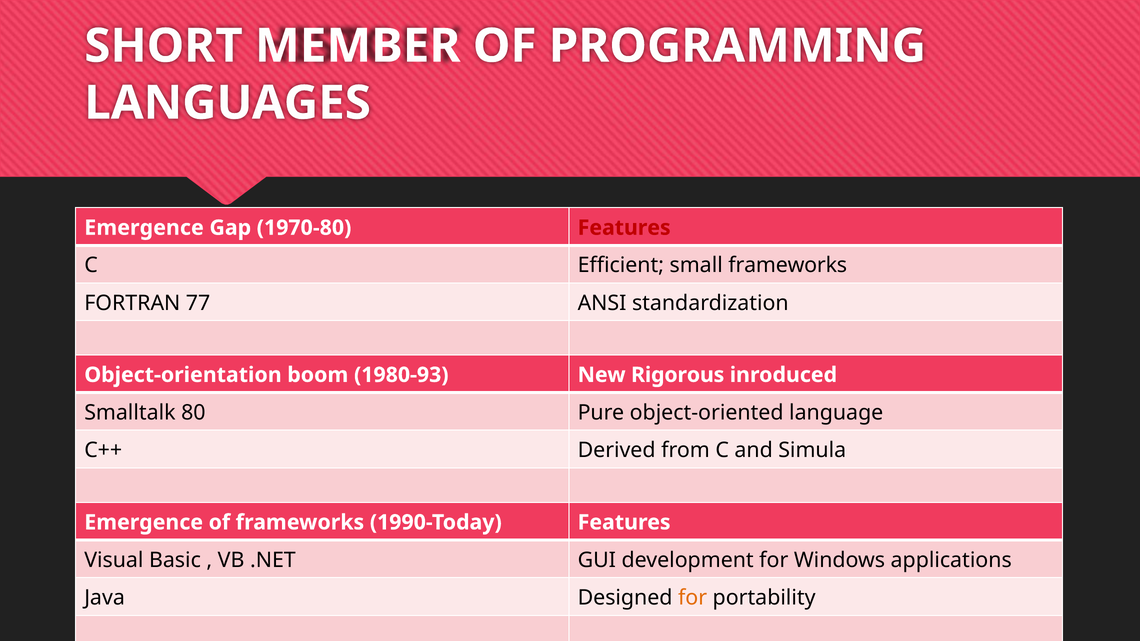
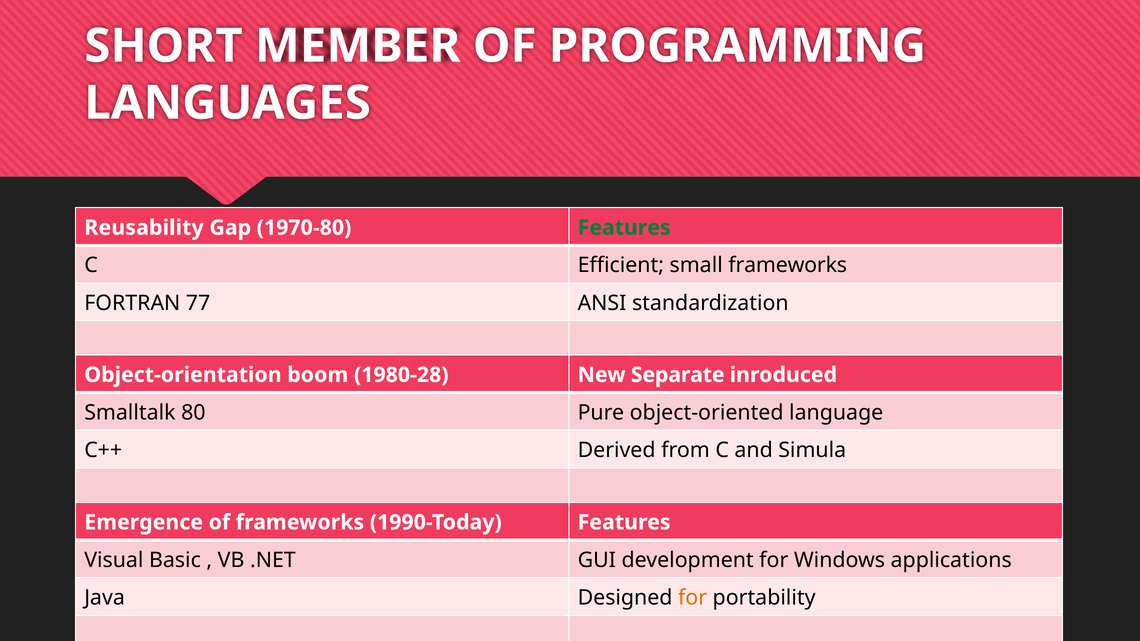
Emergence: Emergence -> Reusability (144, 228)
Features colour: red -> green (624, 228)
1980-93: 1980-93 -> 1980-28 (401, 375)
Rigorous: Rigorous -> Separate (678, 375)
